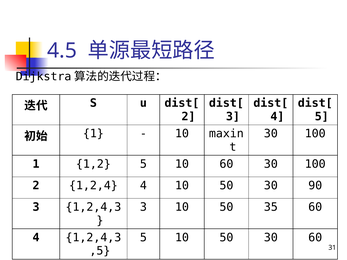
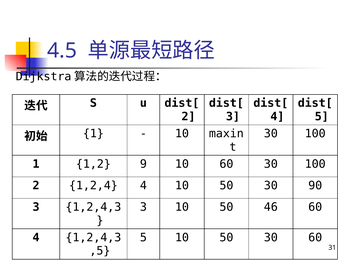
1,2 5: 5 -> 9 (143, 164)
35: 35 -> 46 (271, 207)
